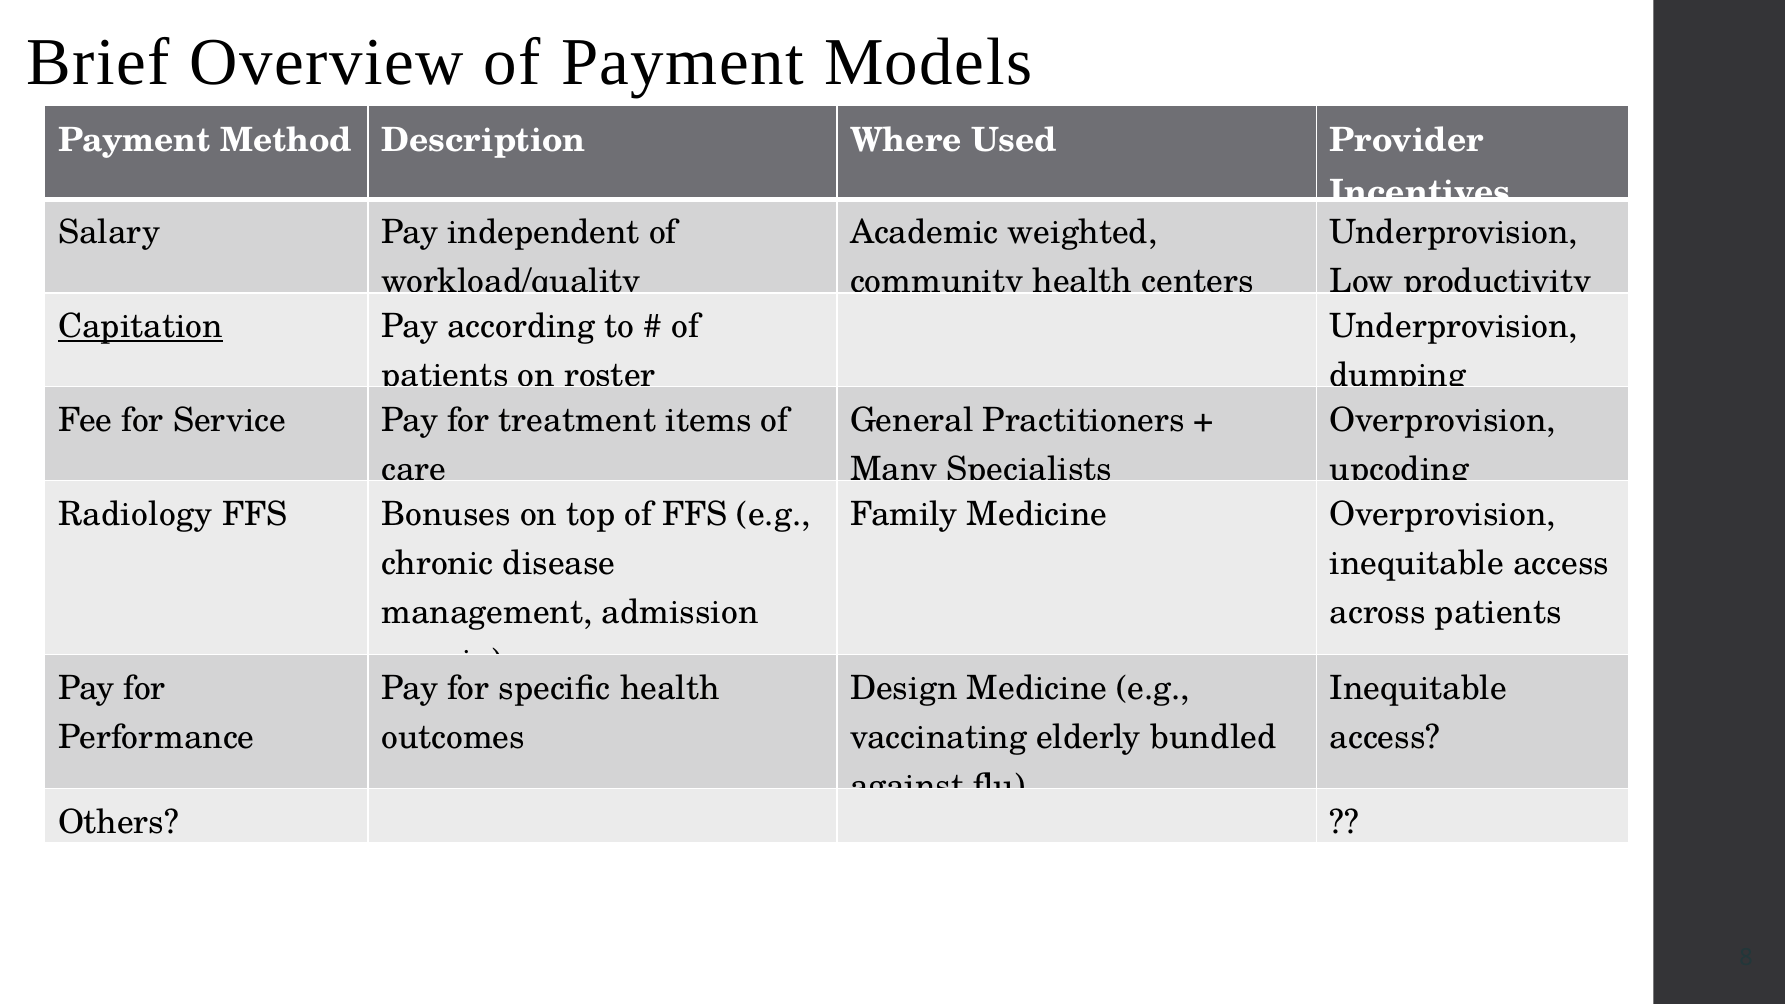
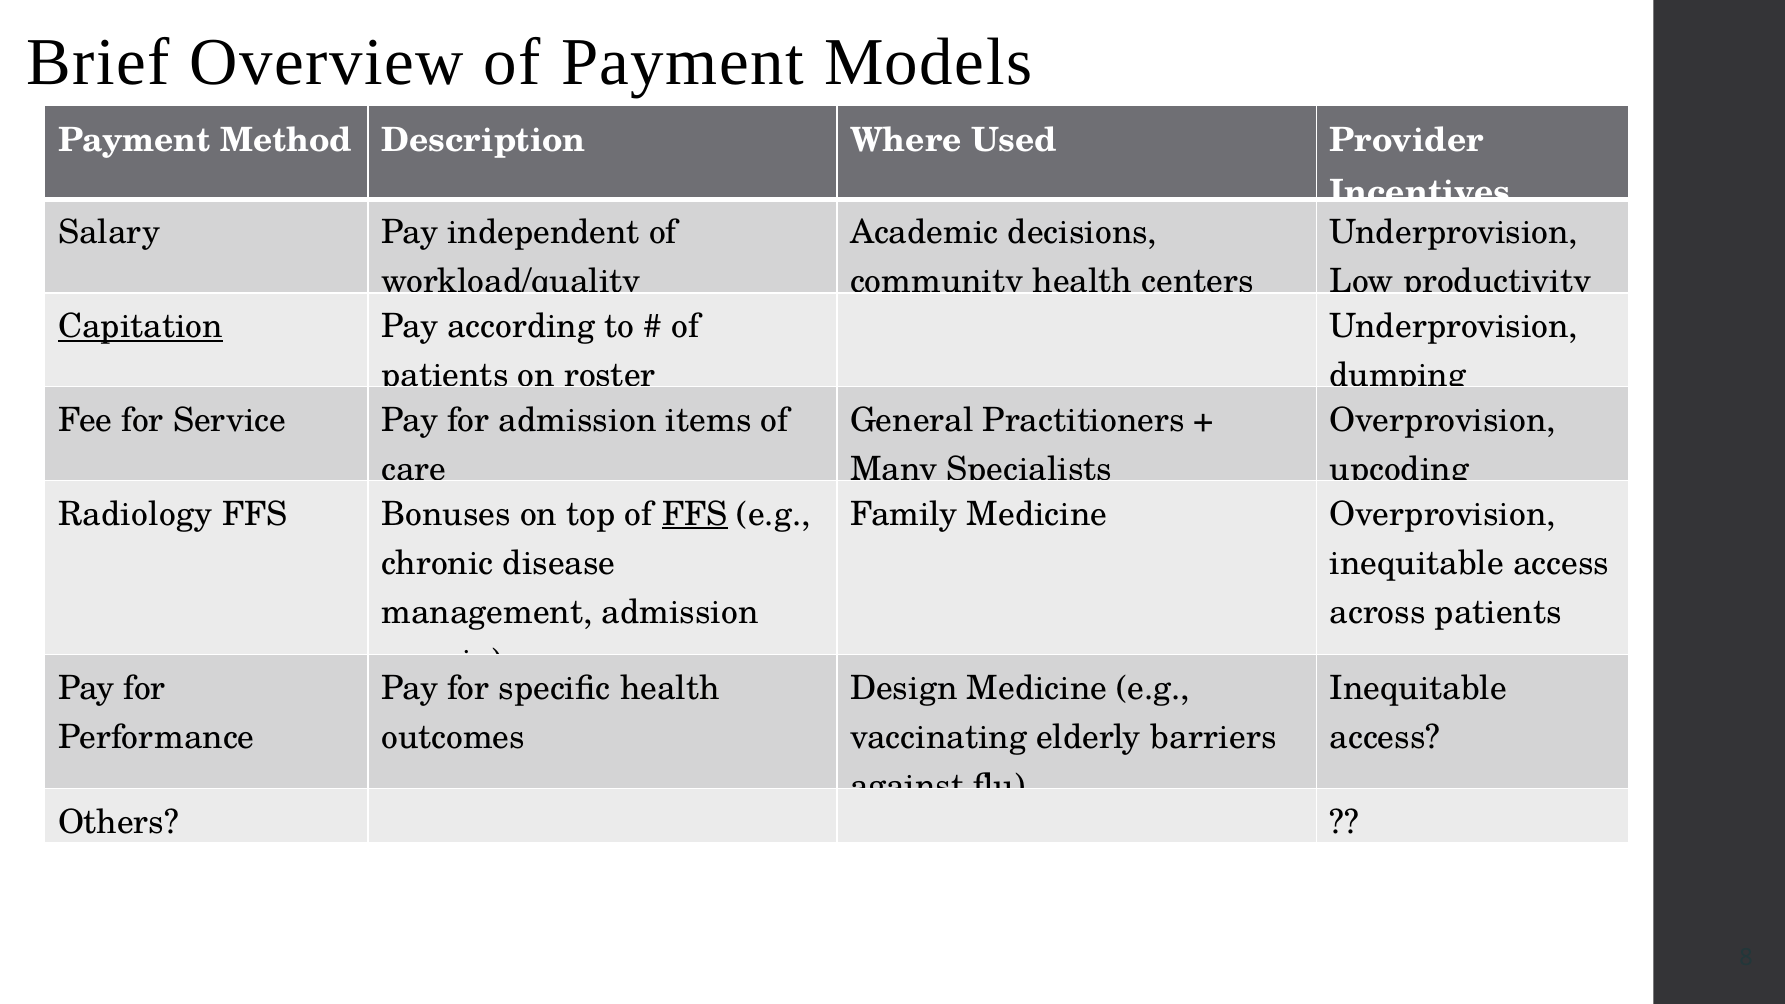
weighted: weighted -> decisions (1083, 233)
for treatment: treatment -> admission (578, 420)
FFS underline: none -> present (695, 514)
bundled: bundled -> barriers (1214, 737)
